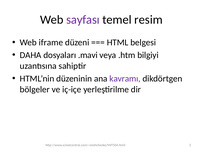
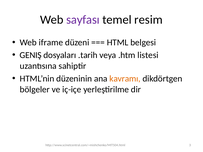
DAHA: DAHA -> GENIŞ (31, 55)
.mavi: .mavi -> .tarih (88, 55)
bilgiyi: bilgiyi -> listesi (148, 55)
kavramı colour: purple -> orange (125, 79)
